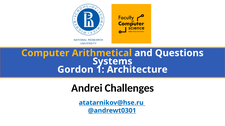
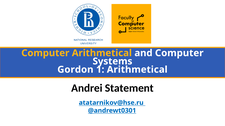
and Questions: Questions -> Computer (179, 53)
1 Architecture: Architecture -> Arithmetical (137, 70)
Challenges: Challenges -> Statement (129, 88)
